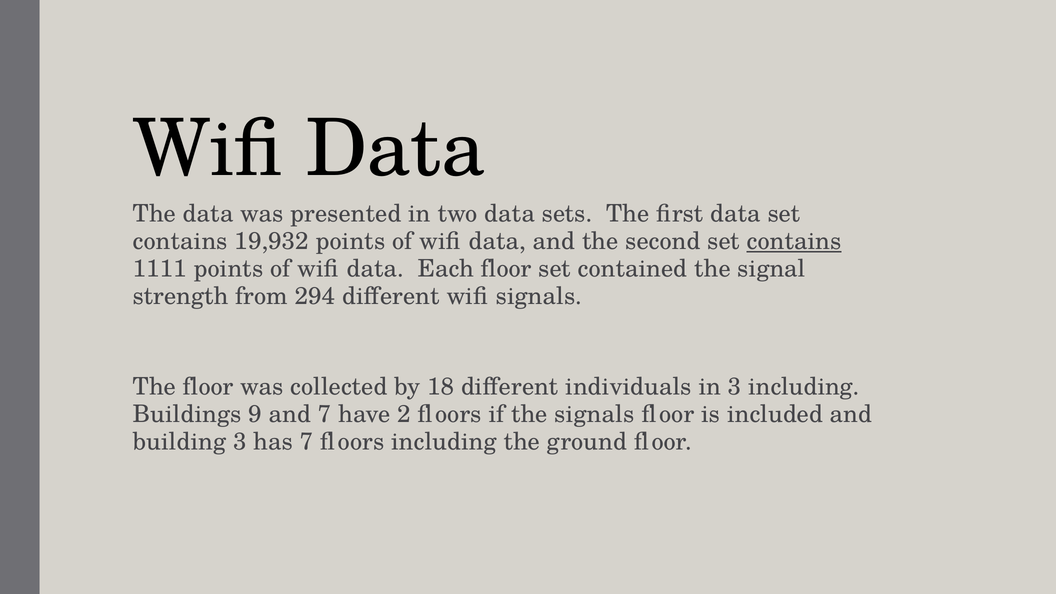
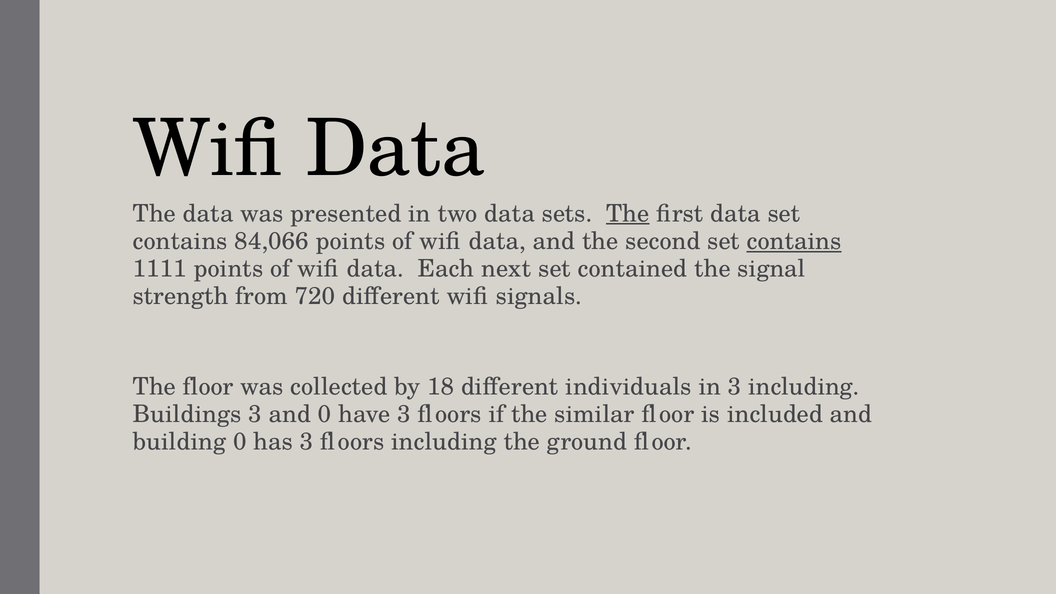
The underline: none -> present (628, 214)
19,932: 19,932 -> 84,066 (272, 241)
Each floor: floor -> next (506, 269)
294: 294 -> 720 (315, 296)
Buildings 9: 9 -> 3 (255, 414)
and 7: 7 -> 0 (325, 414)
have 2: 2 -> 3 (404, 414)
the signals: signals -> similar (595, 414)
building 3: 3 -> 0 (240, 442)
has 7: 7 -> 3 (307, 442)
